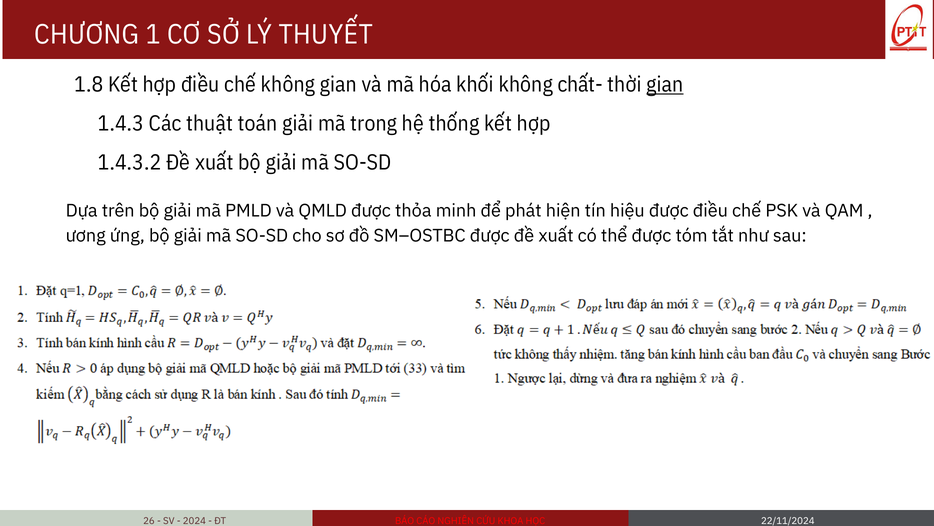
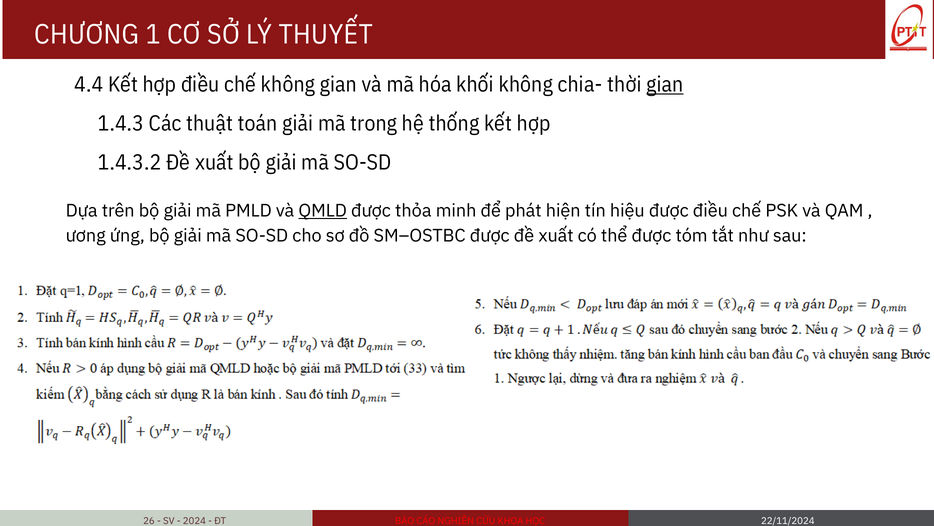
1.8: 1.8 -> 4.4 (89, 85)
chất-: chất- -> chia- (580, 85)
QMLD underline: none -> present (323, 210)
